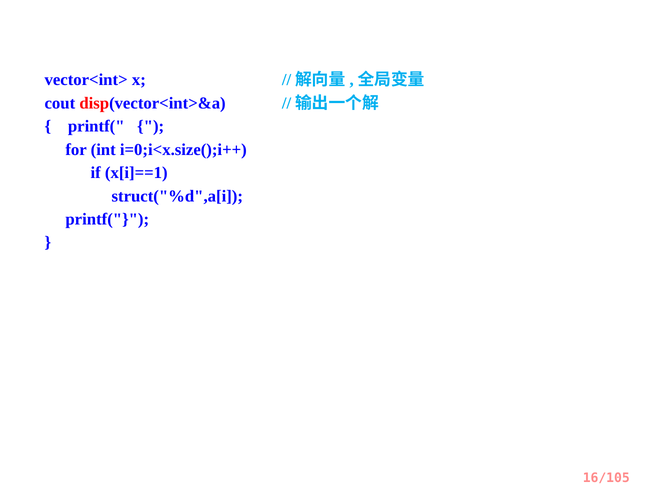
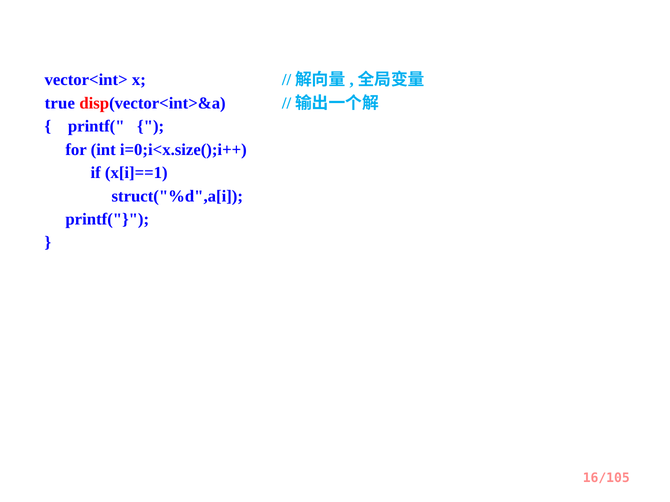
cout: cout -> true (60, 103)
